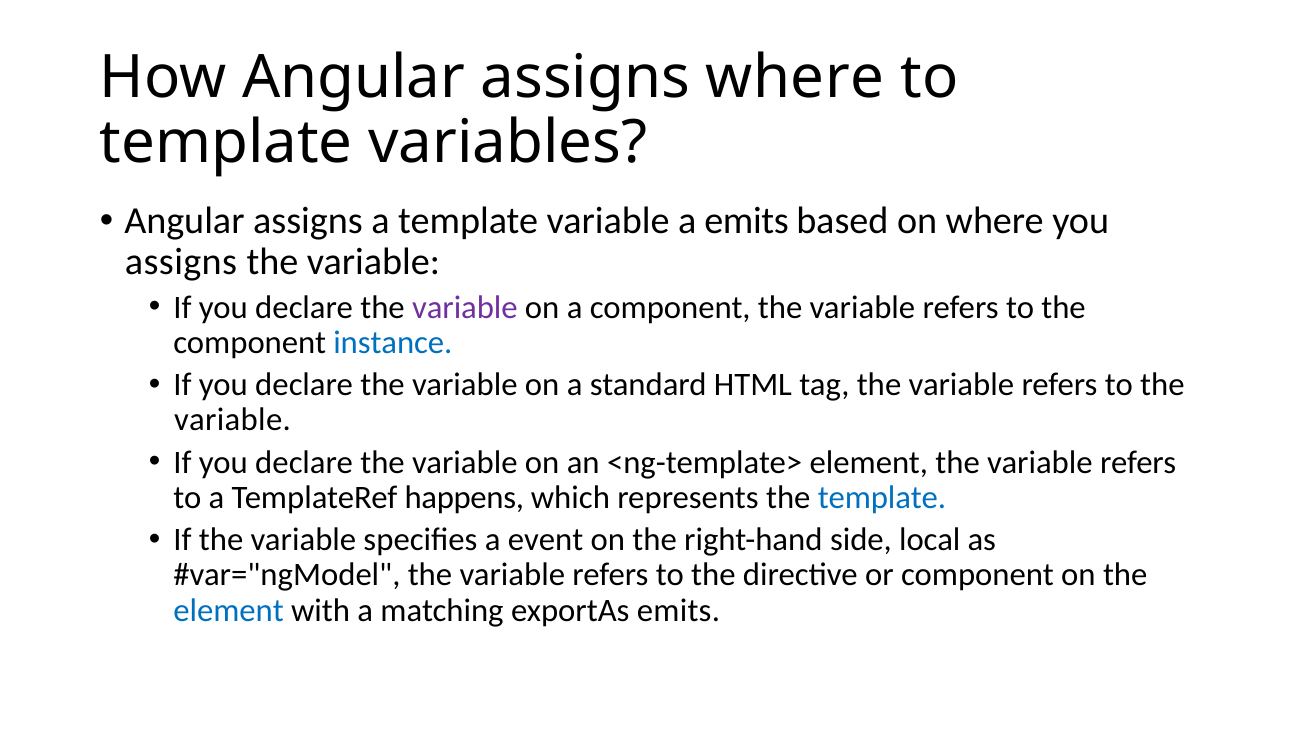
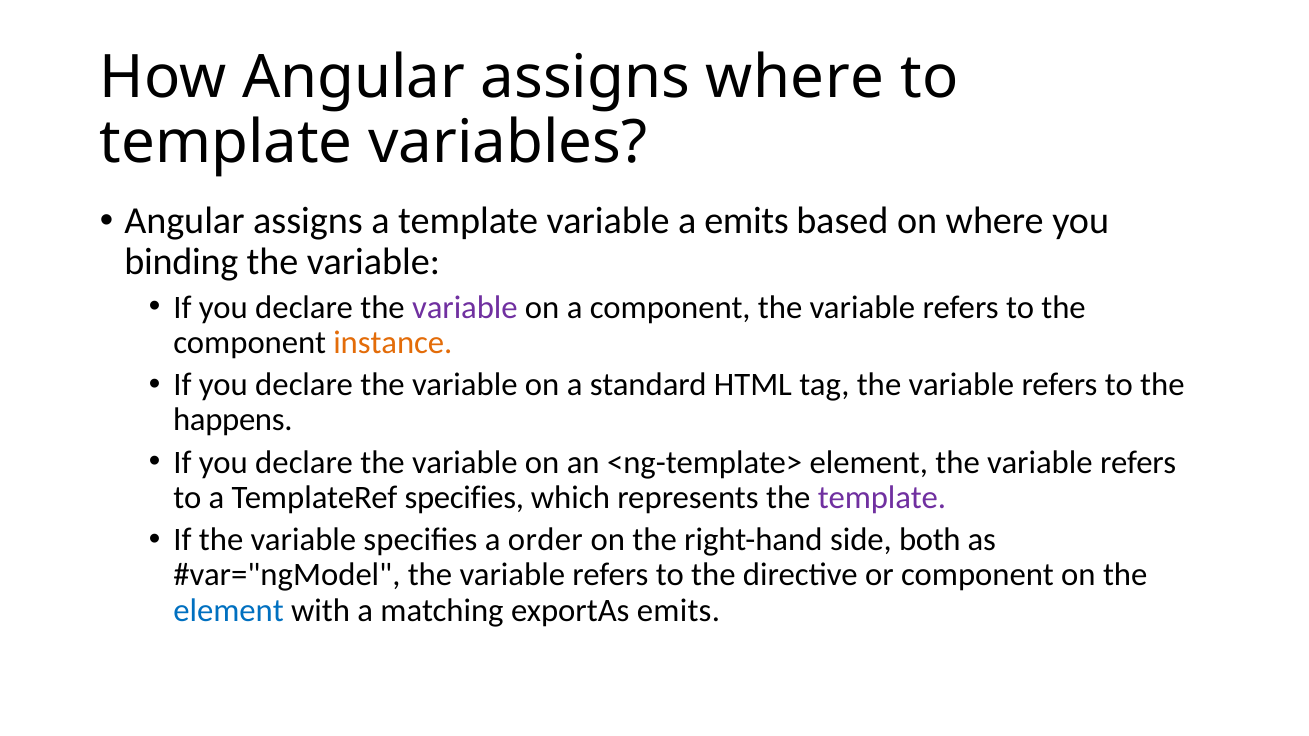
assigns: assigns -> binding (181, 262)
instance colour: blue -> orange (393, 343)
variable: variable -> happens (233, 420)
TemplateRef happens: happens -> specifies (464, 498)
template colour: blue -> purple (882, 498)
event: event -> order (545, 540)
local: local -> both (930, 540)
